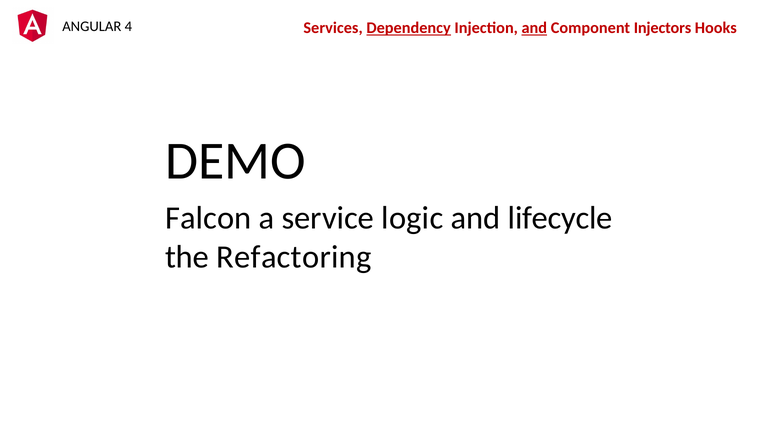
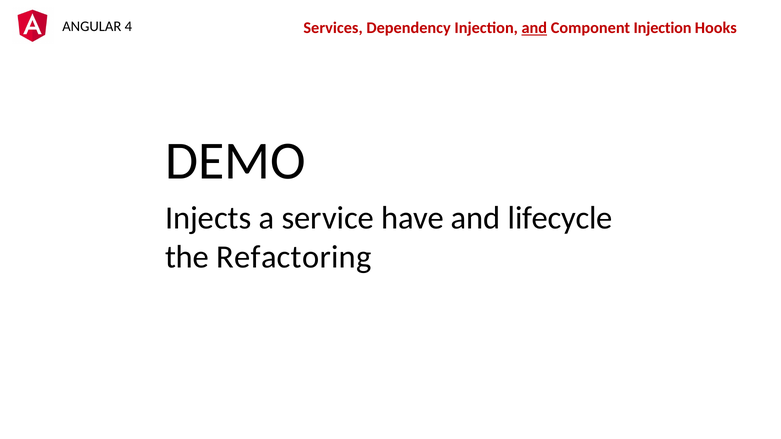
Dependency underline: present -> none (409, 28)
Component Injectors: Injectors -> Injection (663, 28)
Falcon: Falcon -> Injects (208, 218)
logic: logic -> have (413, 218)
